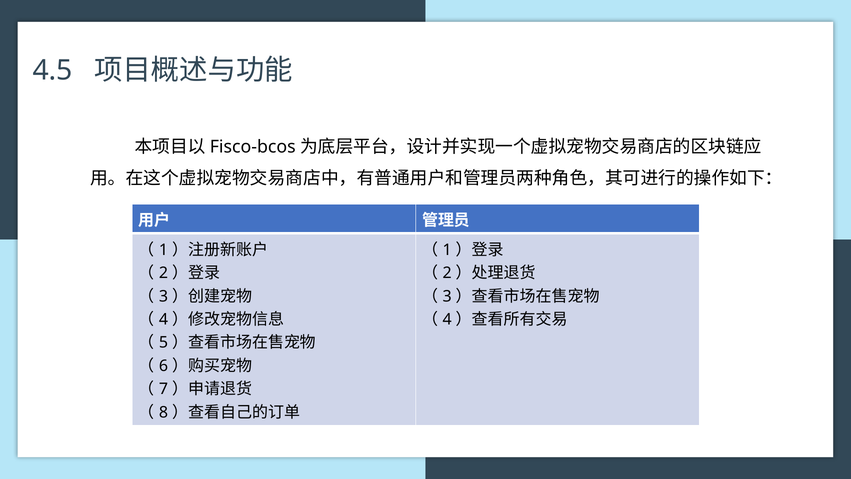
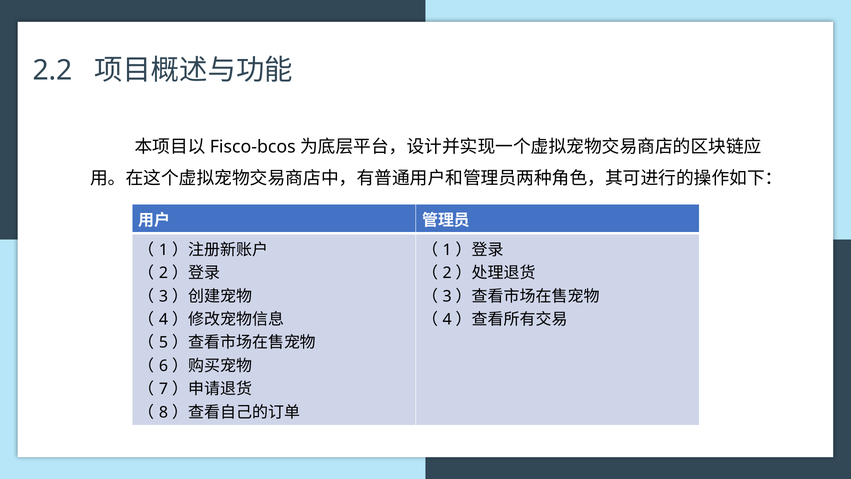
4.5: 4.5 -> 2.2 (53, 70)
